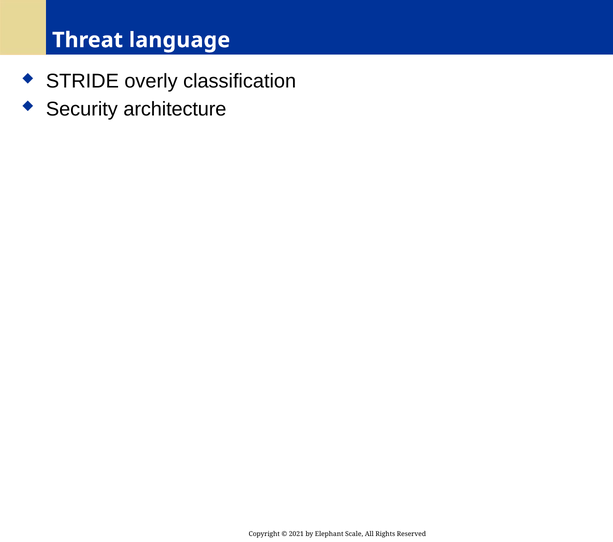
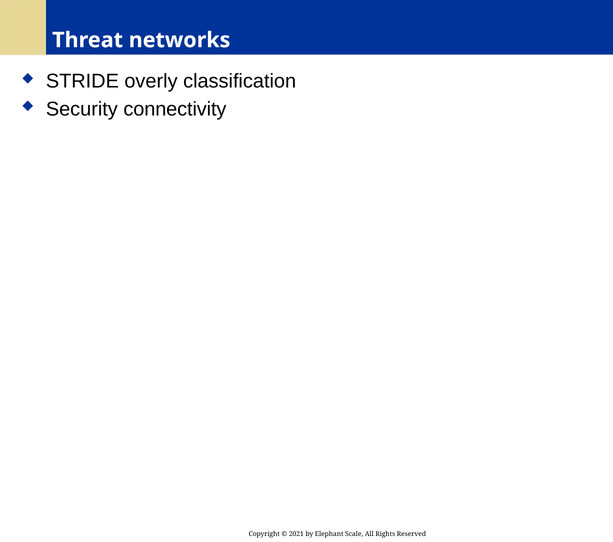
language: language -> networks (180, 40)
architecture: architecture -> connectivity (175, 109)
